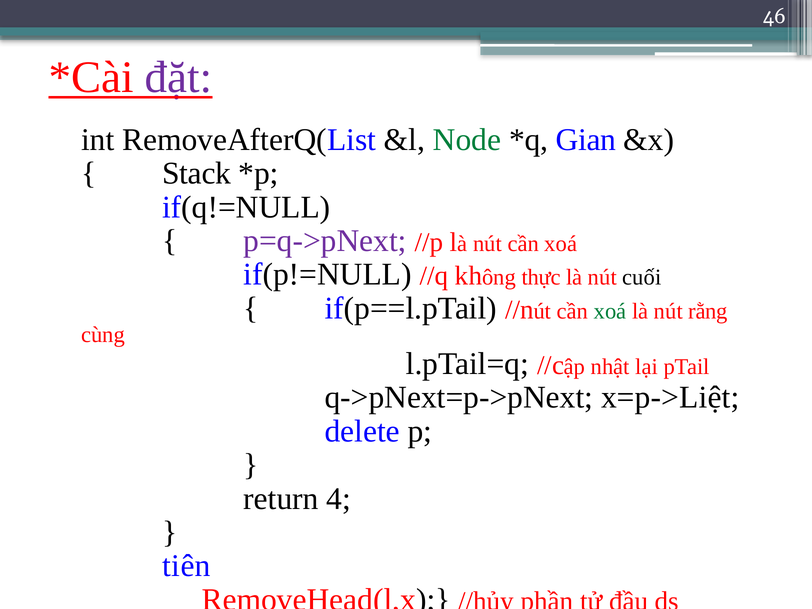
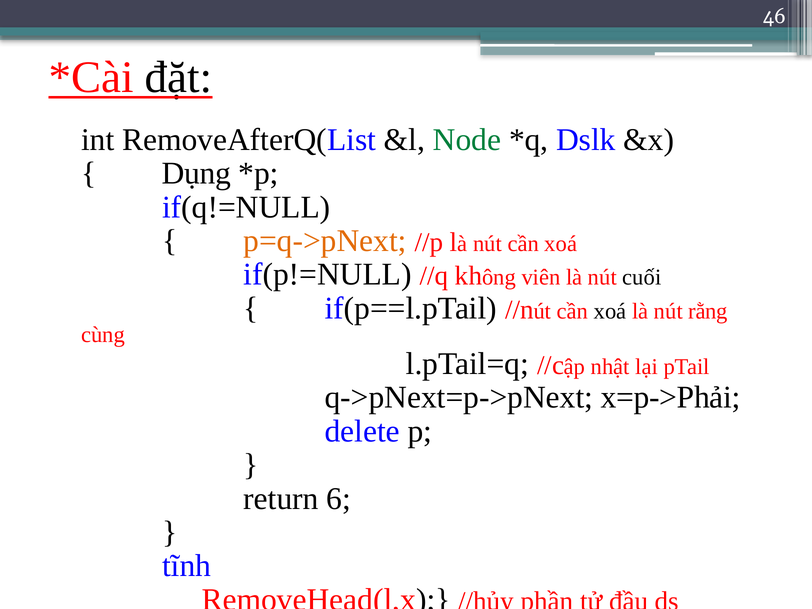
đặt colour: purple -> black (179, 78)
Gian: Gian -> Dslk (586, 140)
Stack: Stack -> Dụng (197, 173)
p=q->pNext colour: purple -> orange (325, 241)
thực: thực -> viên (541, 278)
xoá colour: green -> black (610, 311)
x=p->Liệt: x=p->Liệt -> x=p->Phải (671, 397)
4: 4 -> 6 (339, 499)
tiên: tiên -> tĩnh (187, 566)
